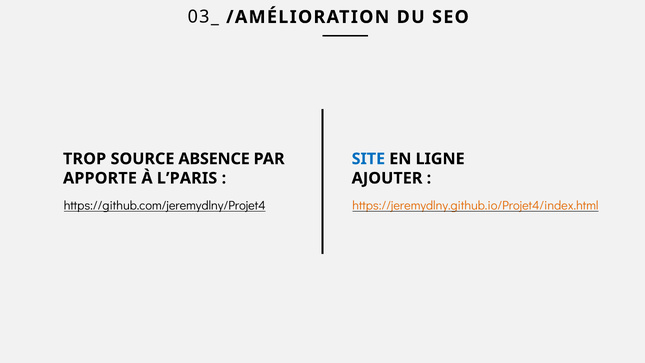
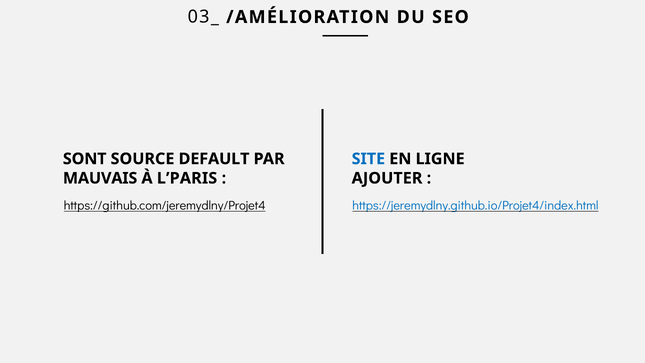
TROP: TROP -> SONT (85, 159)
ABSENCE: ABSENCE -> DEFAULT (214, 159)
APPORTE: APPORTE -> MAUVAIS (100, 178)
https://jeremydlny.github.io/Projet4/index.html colour: orange -> blue (475, 206)
